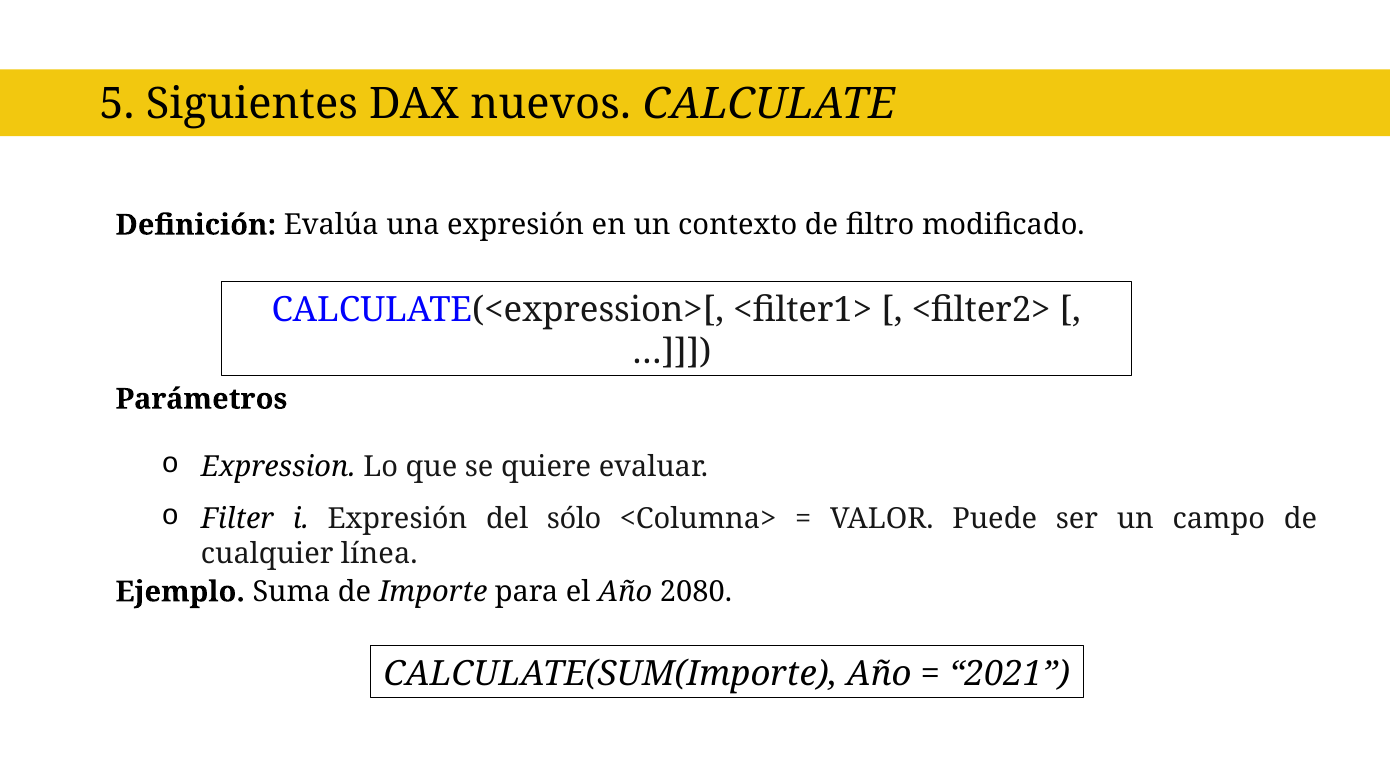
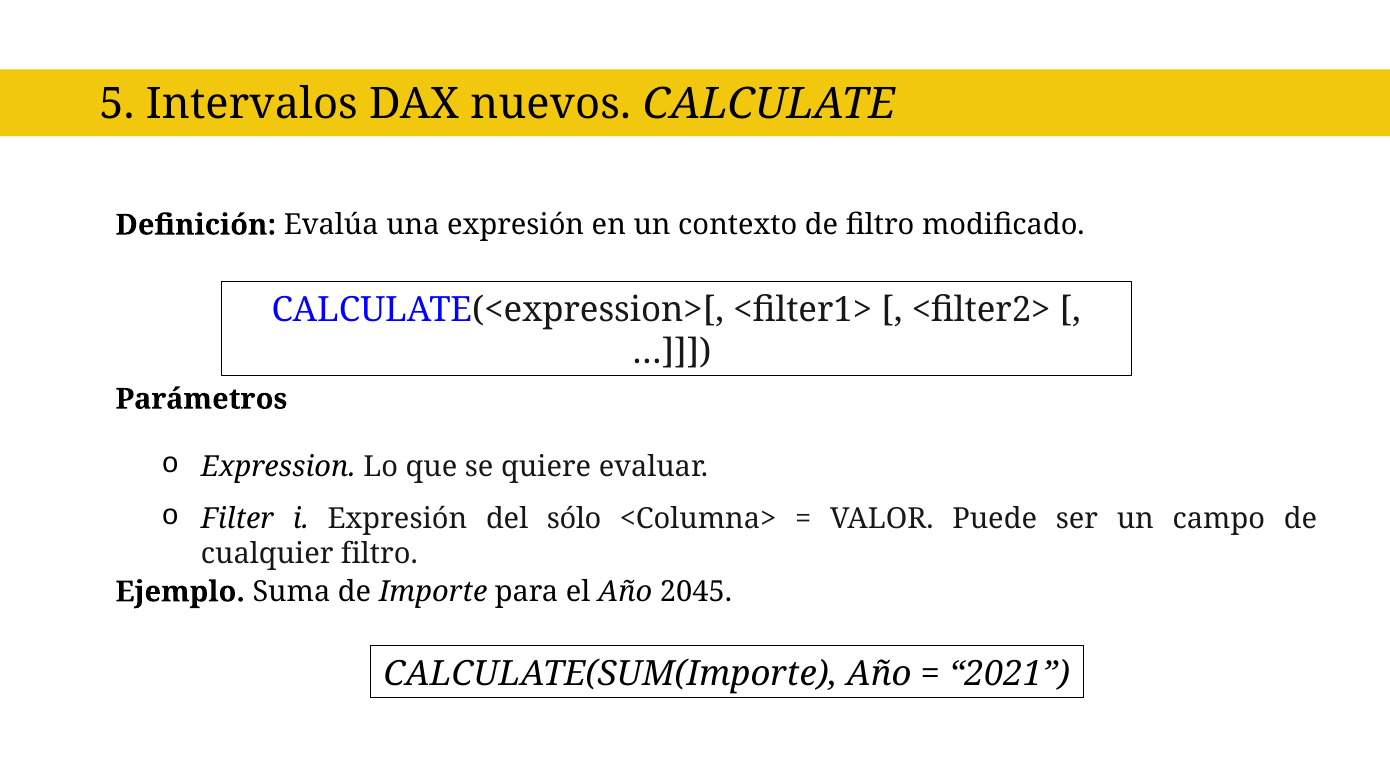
Siguientes: Siguientes -> Intervalos (252, 104)
cualquier línea: línea -> filtro (379, 554)
2080: 2080 -> 2045 (696, 592)
